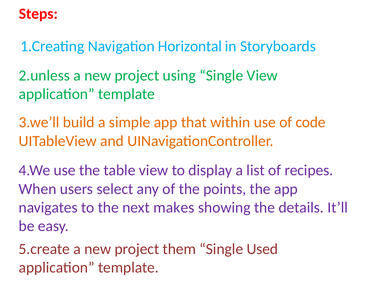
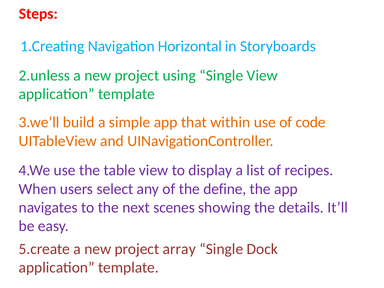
points: points -> define (225, 189)
makes: makes -> scenes (174, 207)
them: them -> array (179, 249)
Used: Used -> Dock (262, 249)
